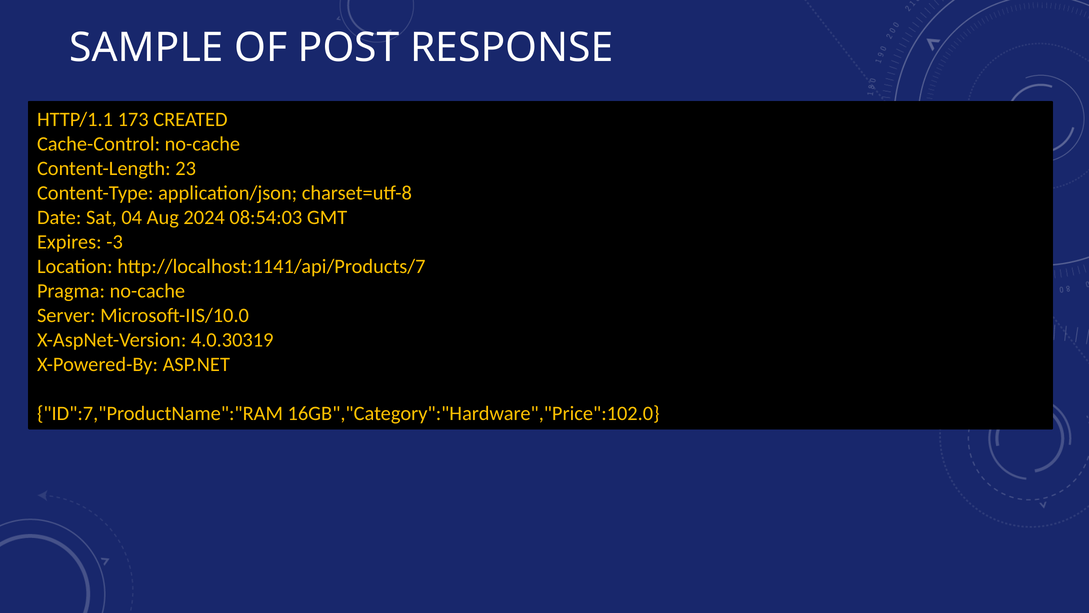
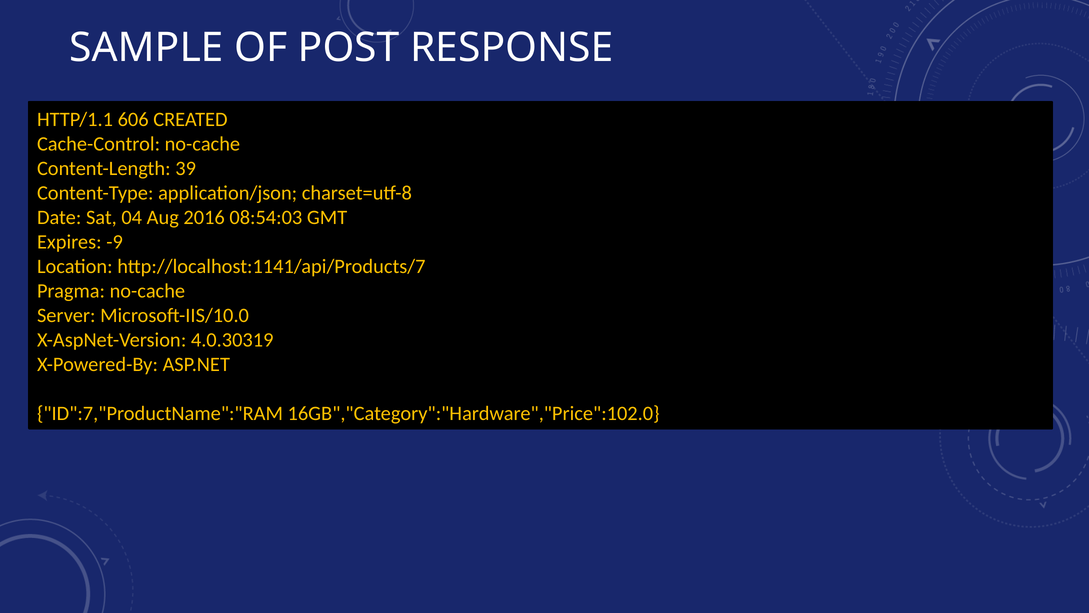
173: 173 -> 606 (133, 119)
23: 23 -> 39 (186, 168)
2024: 2024 -> 2016 (204, 217)
-3: -3 -> -9 (115, 242)
